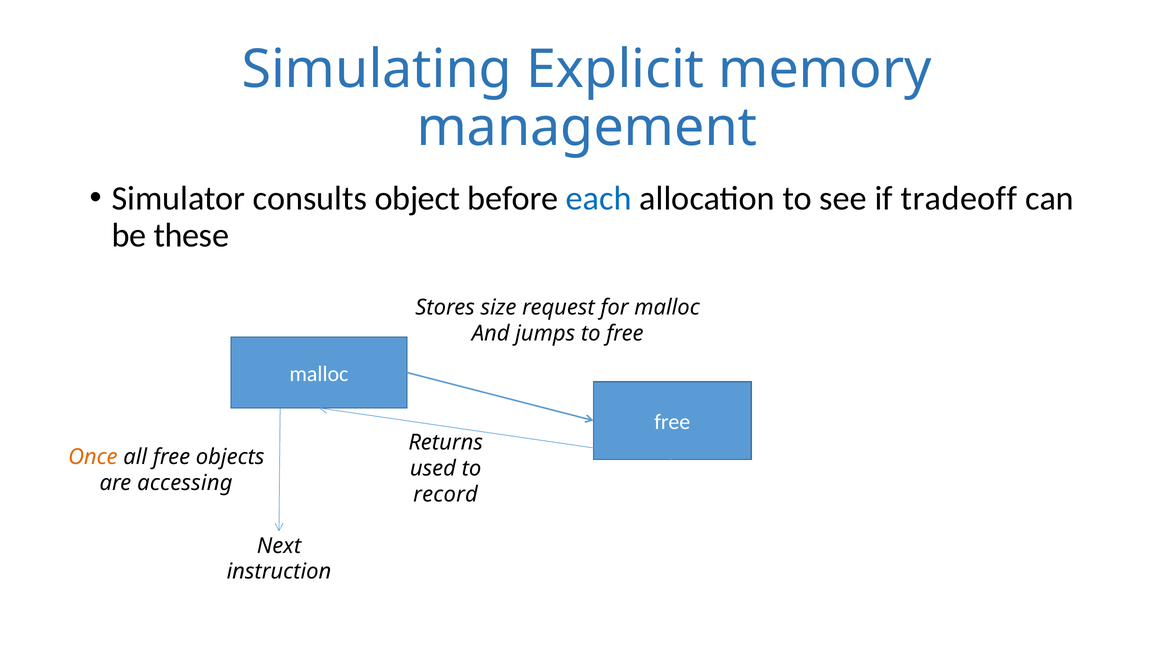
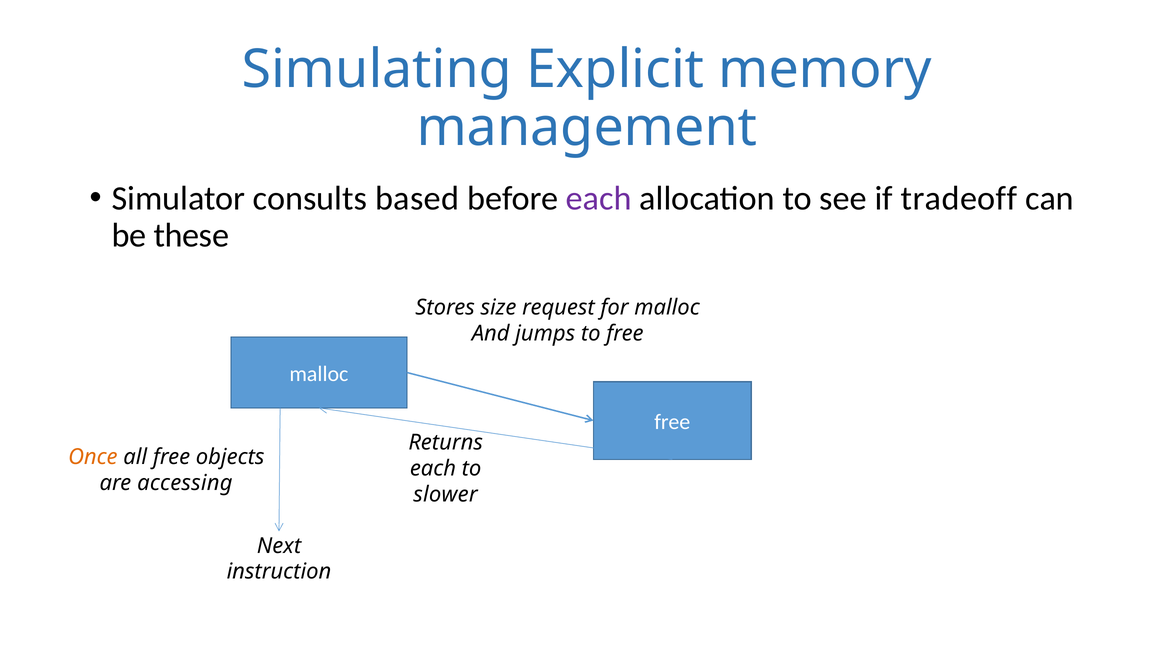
object: object -> based (417, 198)
each colour: blue -> purple (599, 198)
used: used -> each (433, 469)
record: record -> slower (446, 495)
